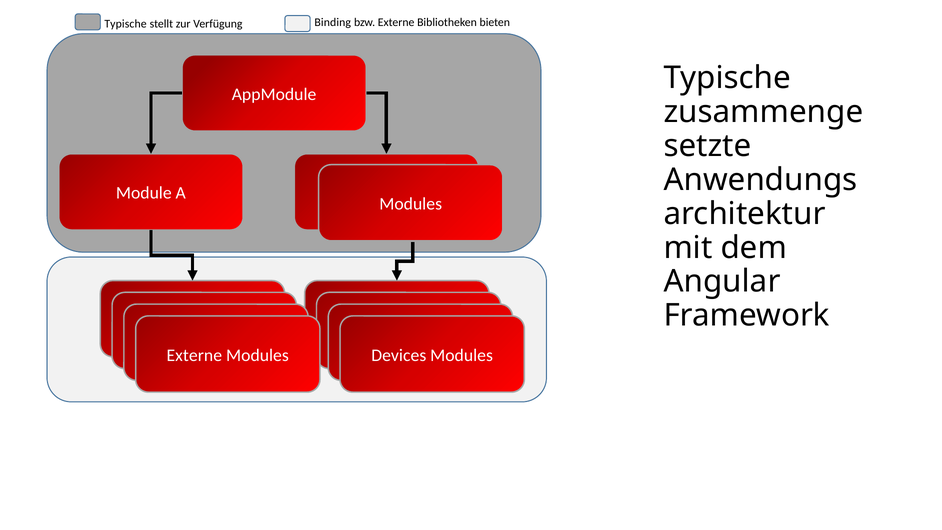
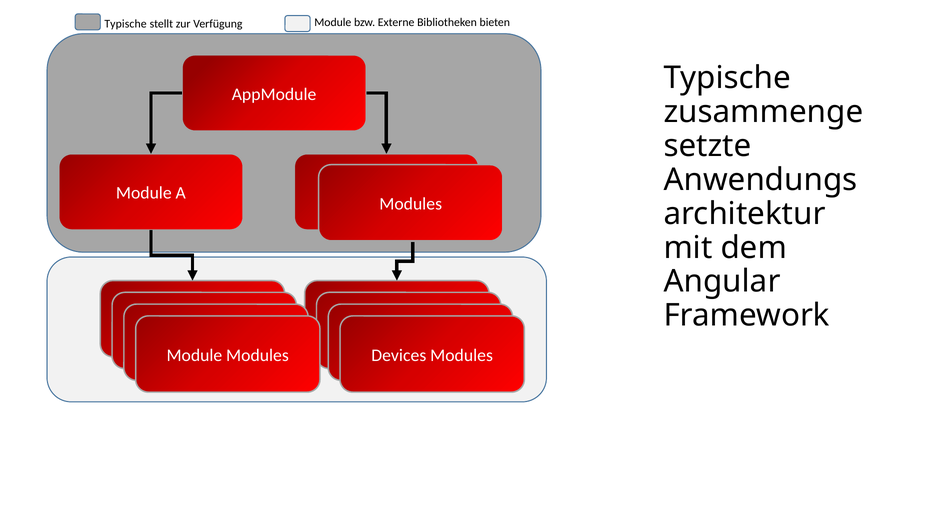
Verfügung Binding: Binding -> Module (333, 23)
Externe: Externe -> Module (194, 355)
